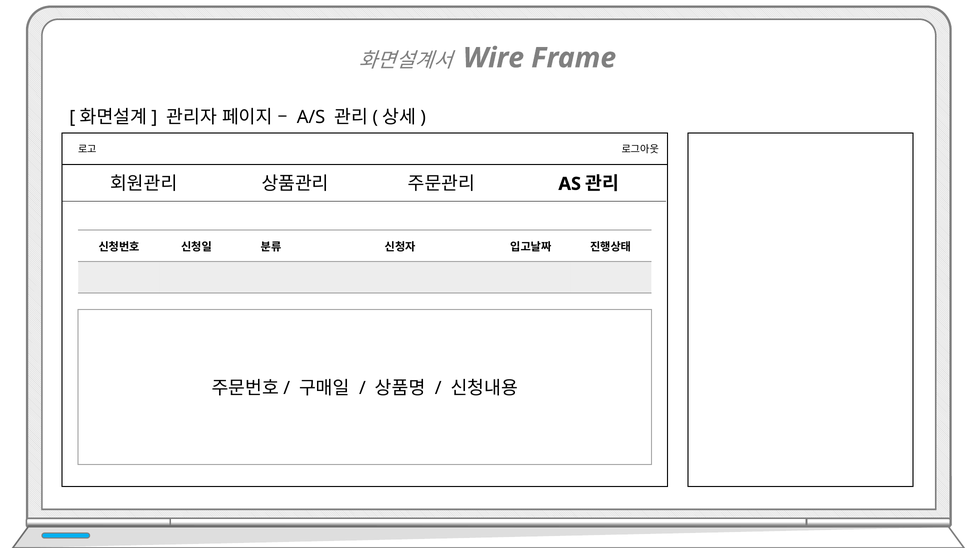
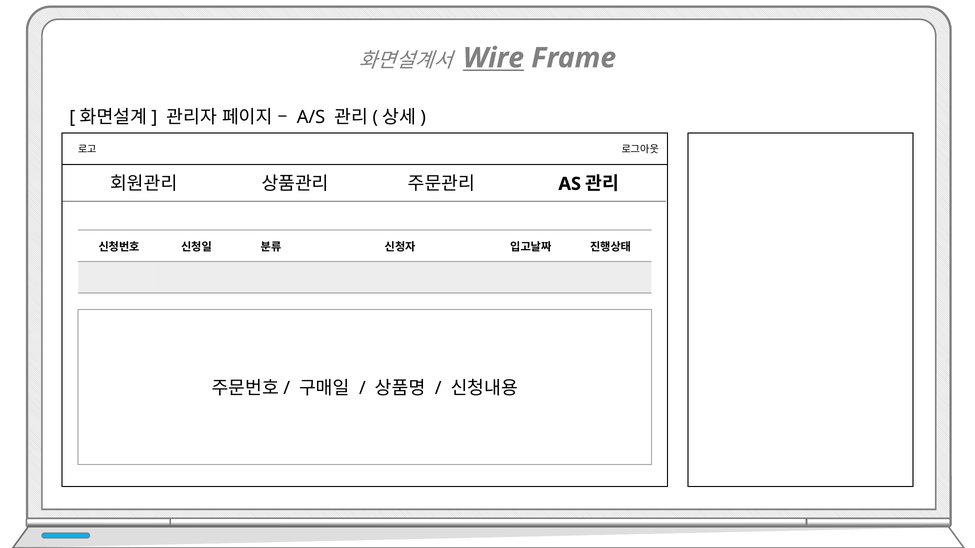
Wire underline: none -> present (494, 58)
